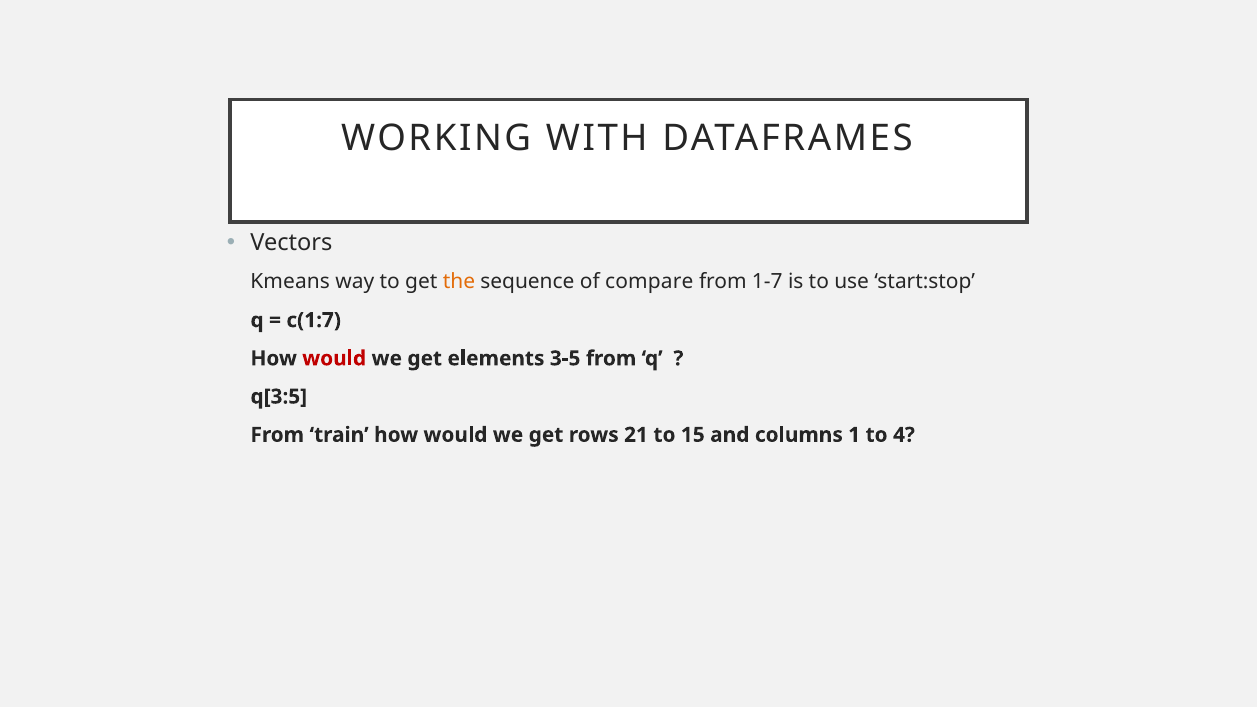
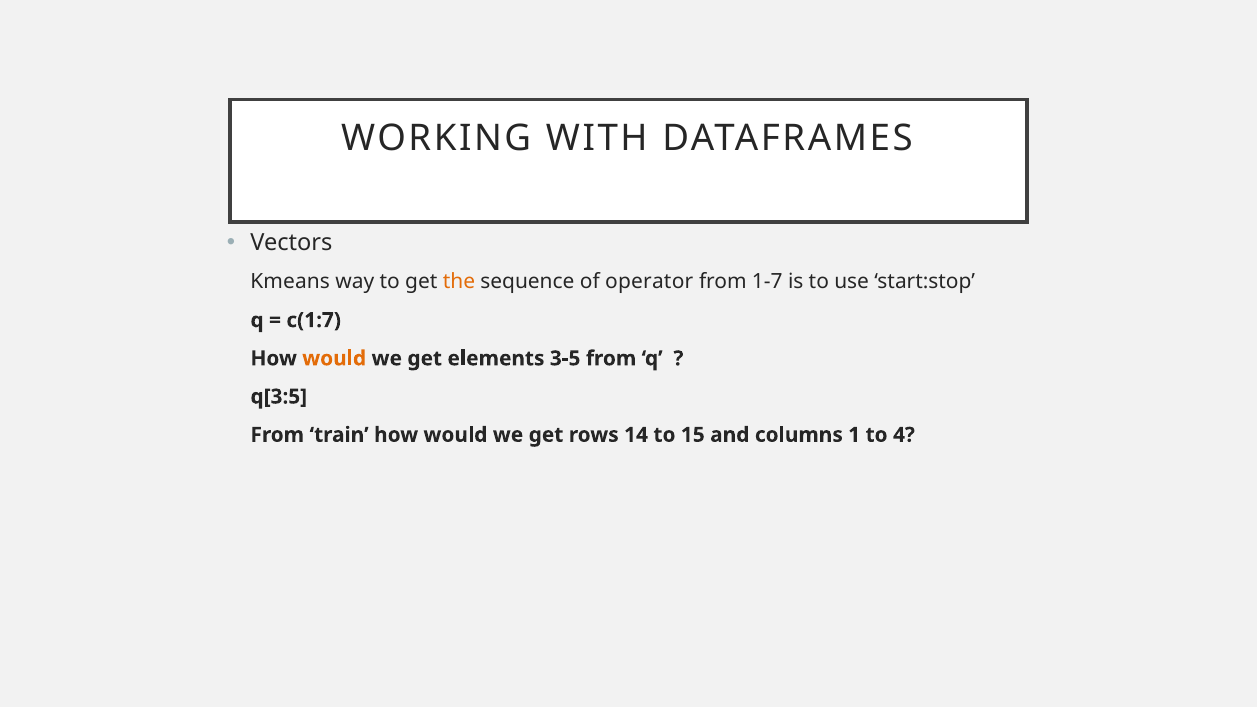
compare: compare -> operator (649, 282)
would colour: red -> orange (334, 358)
21: 21 -> 14 (636, 435)
